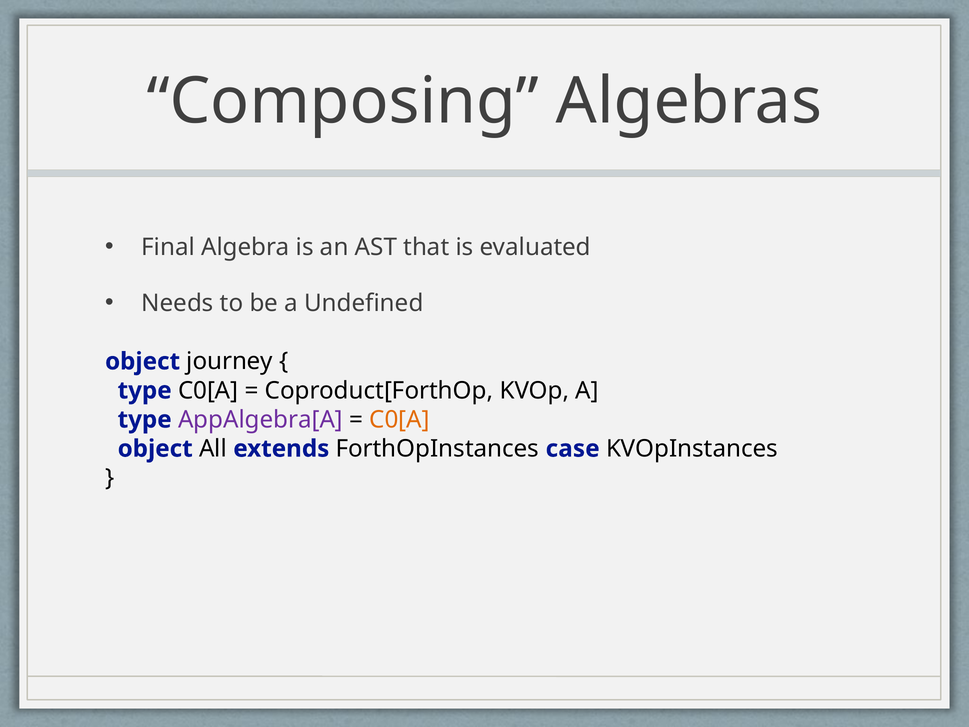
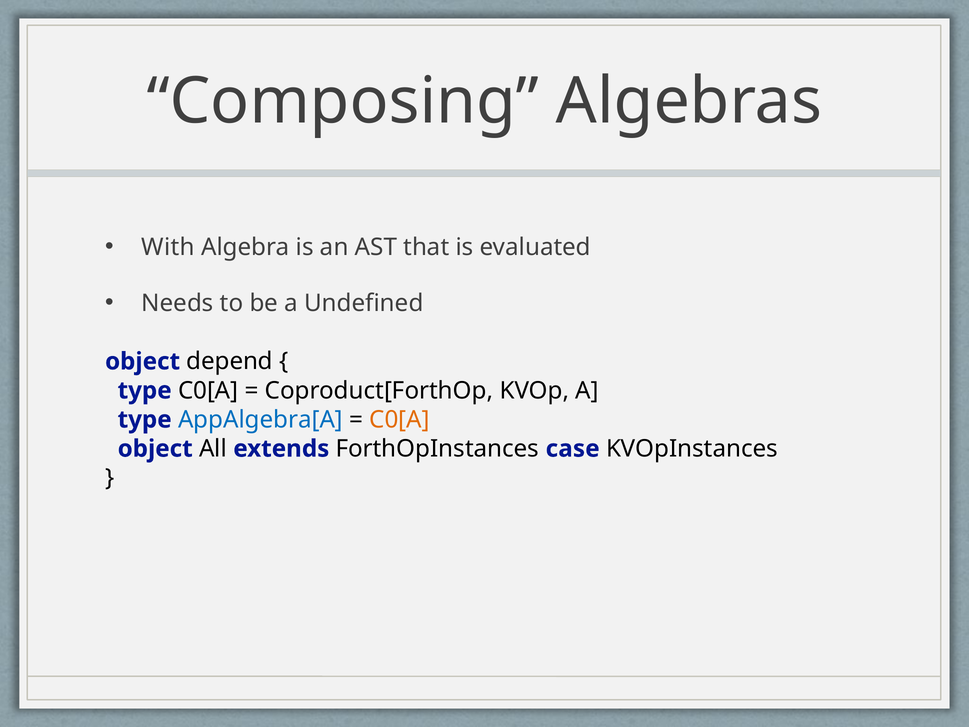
Final: Final -> With (168, 247)
journey: journey -> depend (230, 361)
AppAlgebra[A colour: purple -> blue (260, 419)
